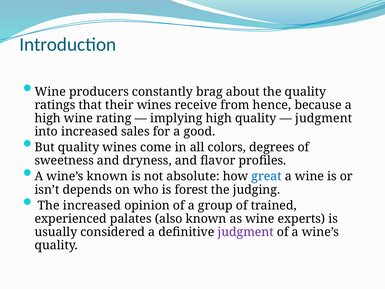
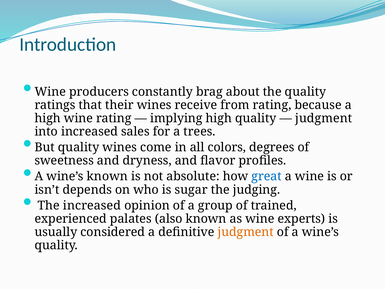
from hence: hence -> rating (272, 105)
good: good -> trees (200, 131)
forest: forest -> sugar (191, 190)
judgment colour: purple -> orange (246, 232)
